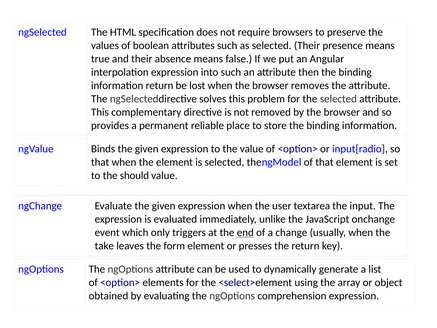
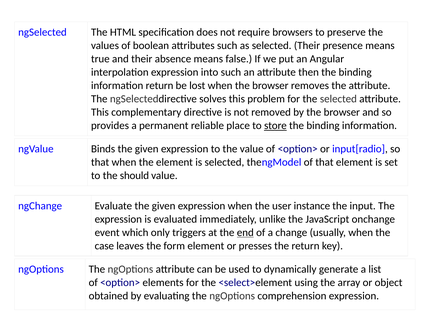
store underline: none -> present (275, 126)
textarea: textarea -> instance (312, 206)
take: take -> case (104, 246)
